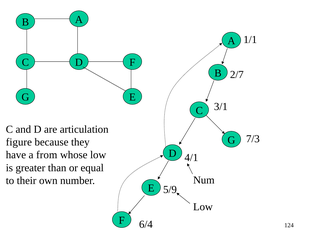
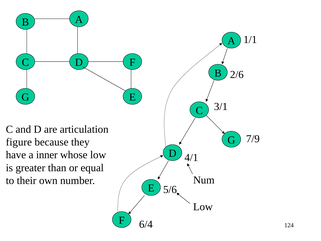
2/7: 2/7 -> 2/6 (237, 74)
7/3: 7/3 -> 7/9 (253, 139)
from: from -> inner (47, 155)
5/9: 5/9 -> 5/6 (170, 189)
